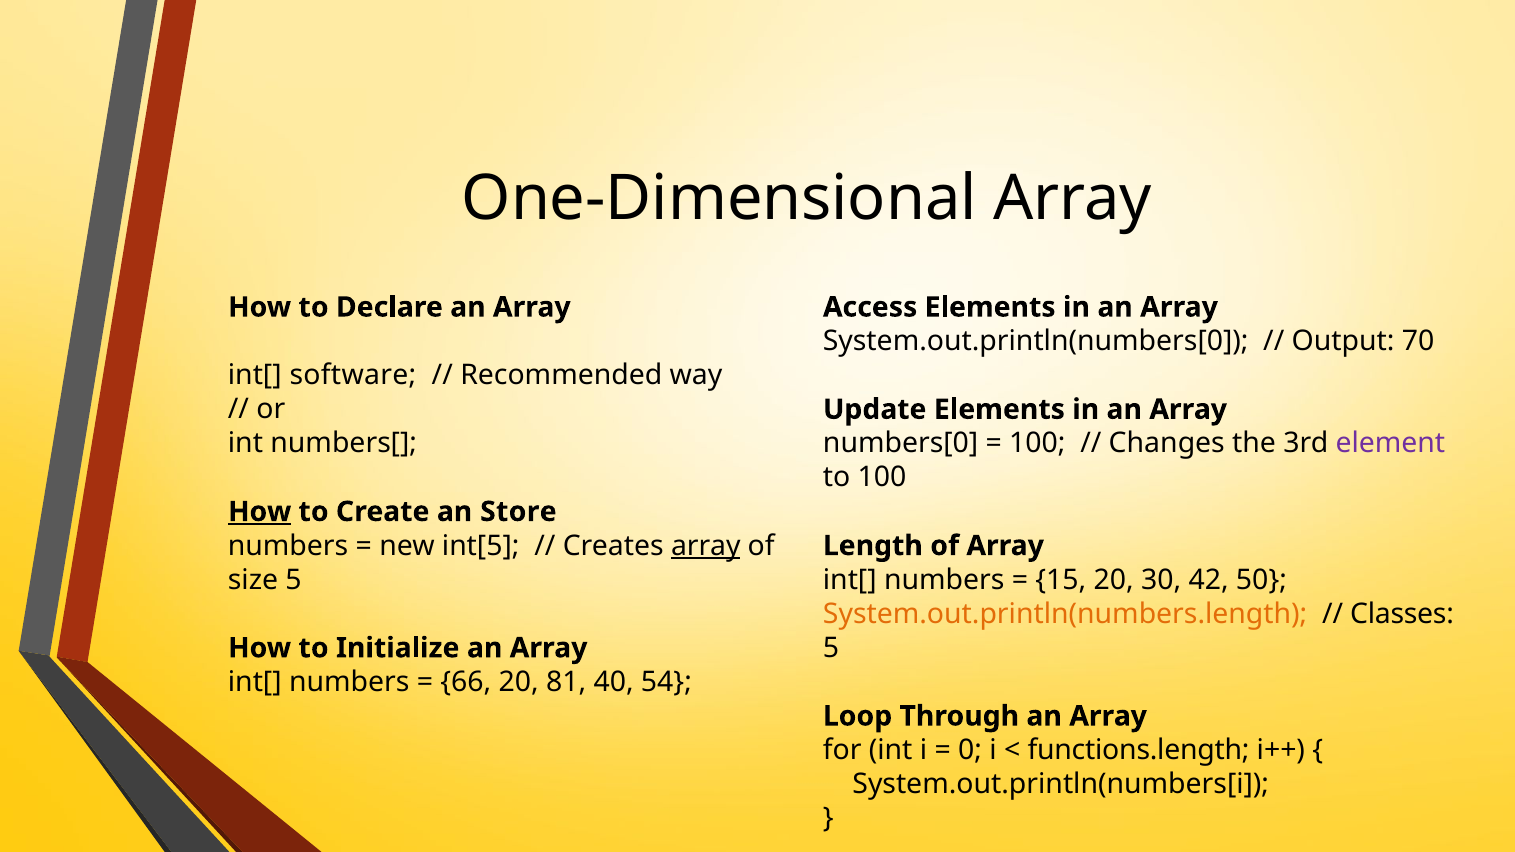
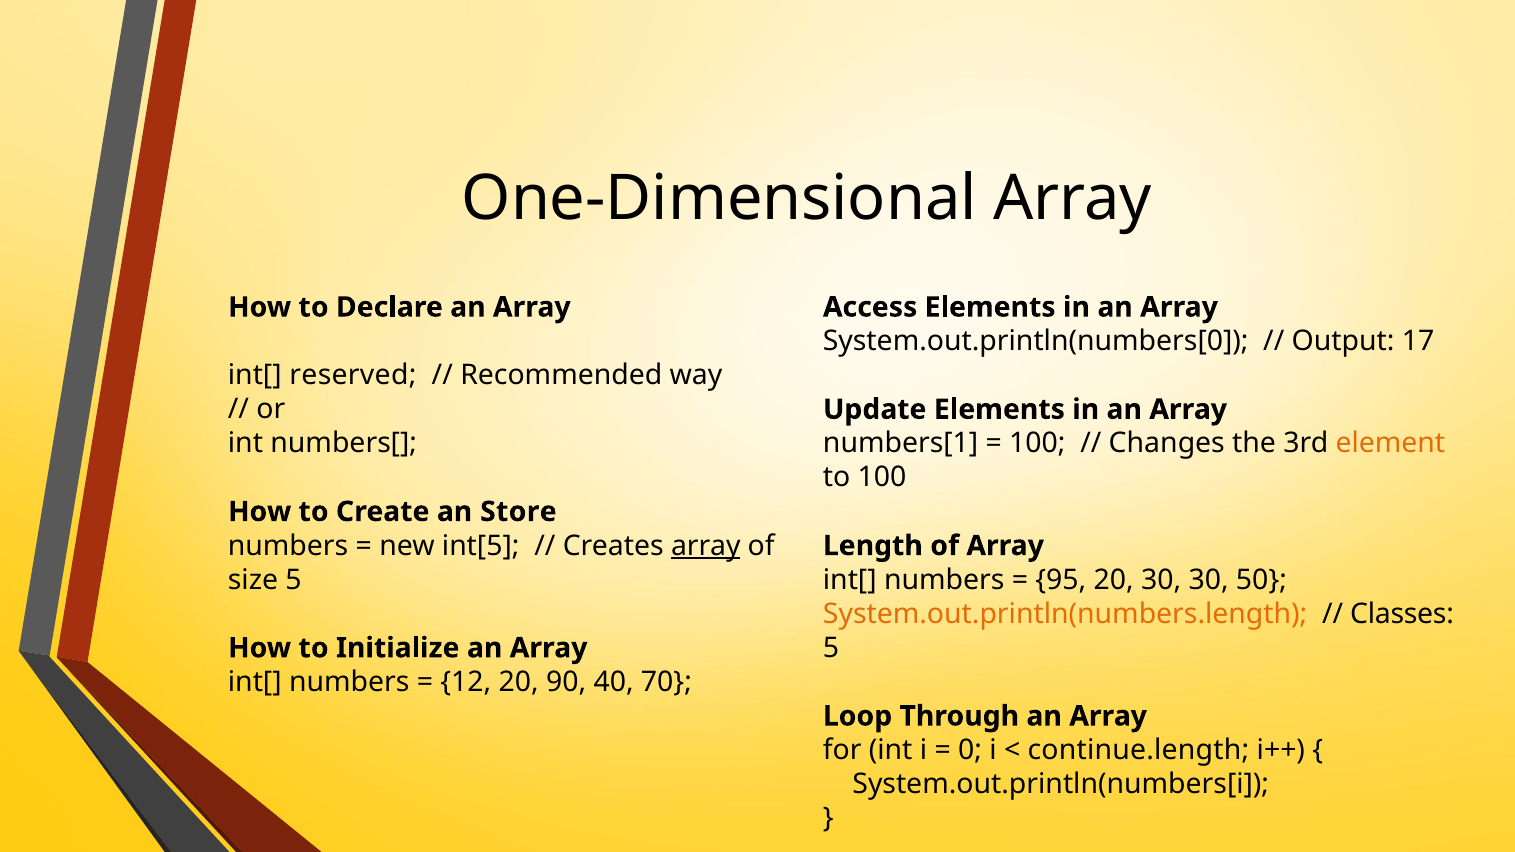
70: 70 -> 17 (1418, 341)
software: software -> reserved (353, 375)
numbers[0: numbers[0 -> numbers[1 (901, 444)
element colour: purple -> orange (1390, 444)
How underline: present -> none (260, 512)
15: 15 -> 95 (1061, 580)
30 42: 42 -> 30 (1209, 580)
66: 66 -> 12 (466, 682)
81: 81 -> 90 (566, 682)
54: 54 -> 70 (666, 682)
functions.length: functions.length -> continue.length (1138, 750)
